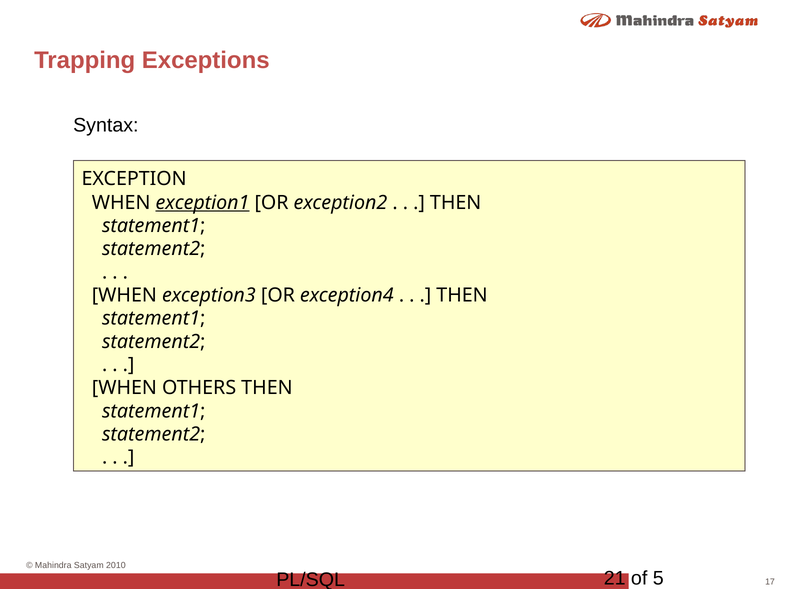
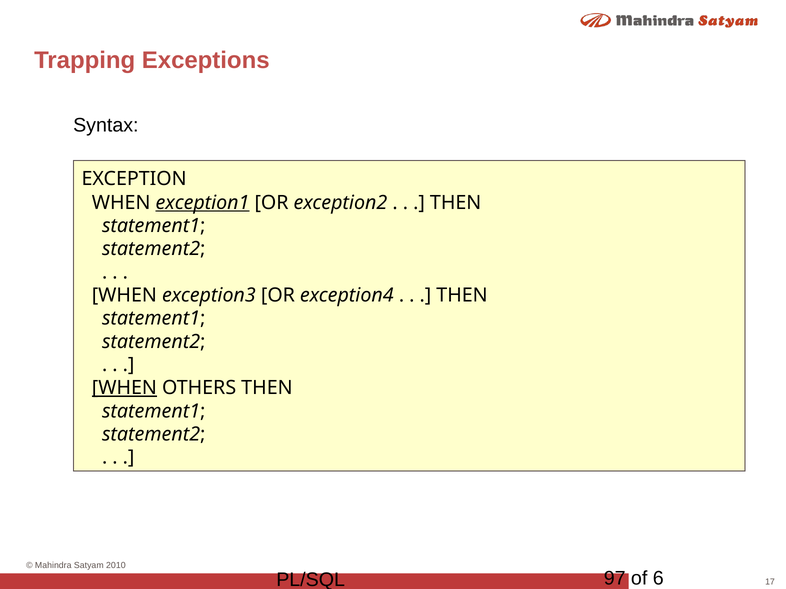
WHEN underline: none -> present (124, 388)
21: 21 -> 97 (615, 579)
5: 5 -> 6 (658, 579)
